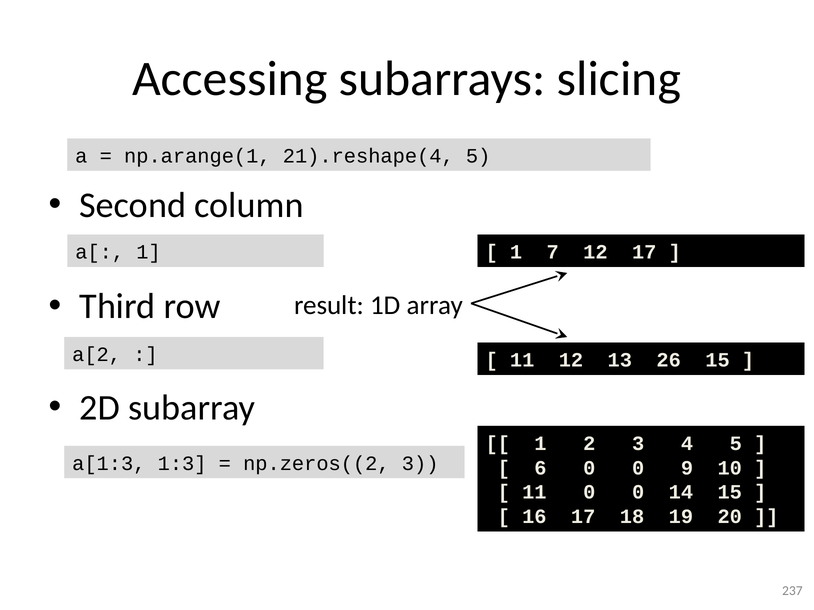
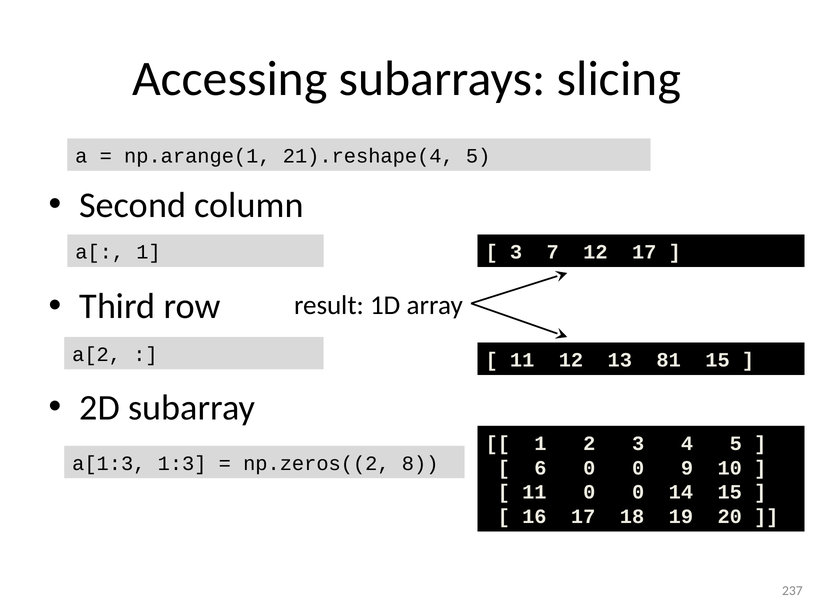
1: 1 -> 3 (516, 252)
26: 26 -> 81 (669, 360)
np.zeros((2 3: 3 -> 8 (420, 464)
